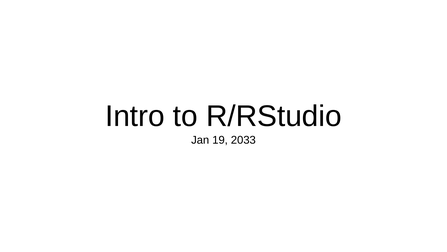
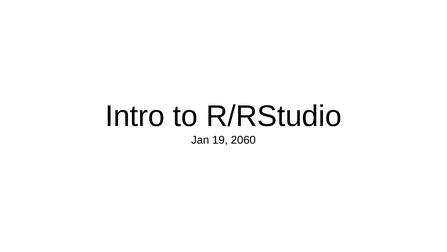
2033: 2033 -> 2060 (243, 140)
